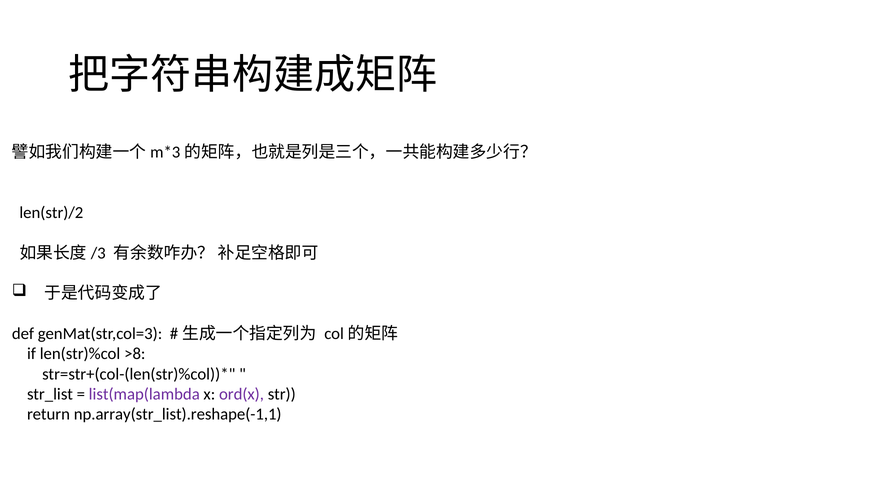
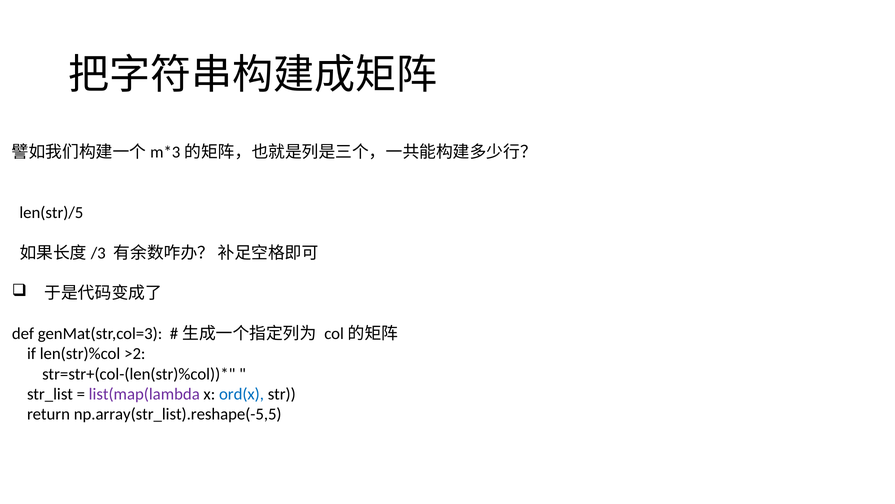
len(str)/2: len(str)/2 -> len(str)/5 (51, 213)
>8: >8 -> >2 (135, 353)
ord(x colour: purple -> blue (241, 394)
np.array(str_list).reshape(-1,1: np.array(str_list).reshape(-1,1 -> np.array(str_list).reshape(-5,5 (178, 414)
